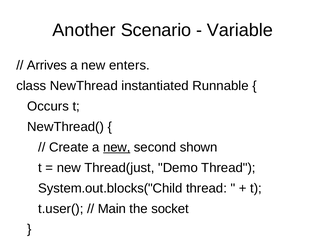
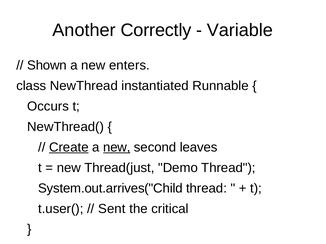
Scenario: Scenario -> Correctly (156, 30)
Arrives: Arrives -> Shown (47, 65)
Create underline: none -> present (69, 148)
shown: shown -> leaves (199, 148)
System.out.blocks("Child: System.out.blocks("Child -> System.out.arrives("Child (110, 189)
Main: Main -> Sent (112, 209)
socket: socket -> critical (170, 209)
